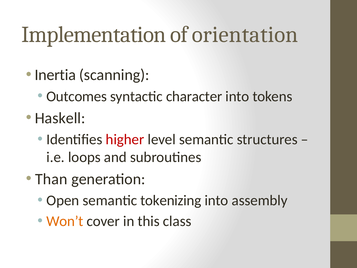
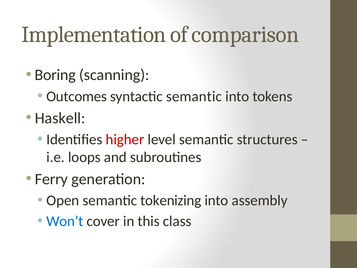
orientation: orientation -> comparison (245, 35)
Inertia: Inertia -> Boring (55, 75)
syntactic character: character -> semantic (194, 96)
Than: Than -> Ferry (51, 179)
Won’t colour: orange -> blue (65, 221)
